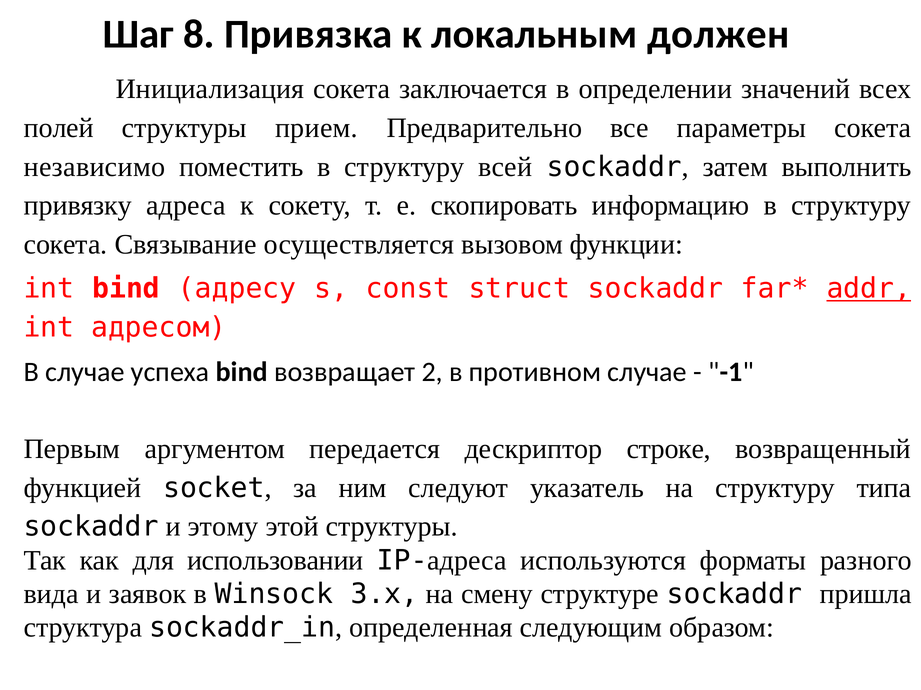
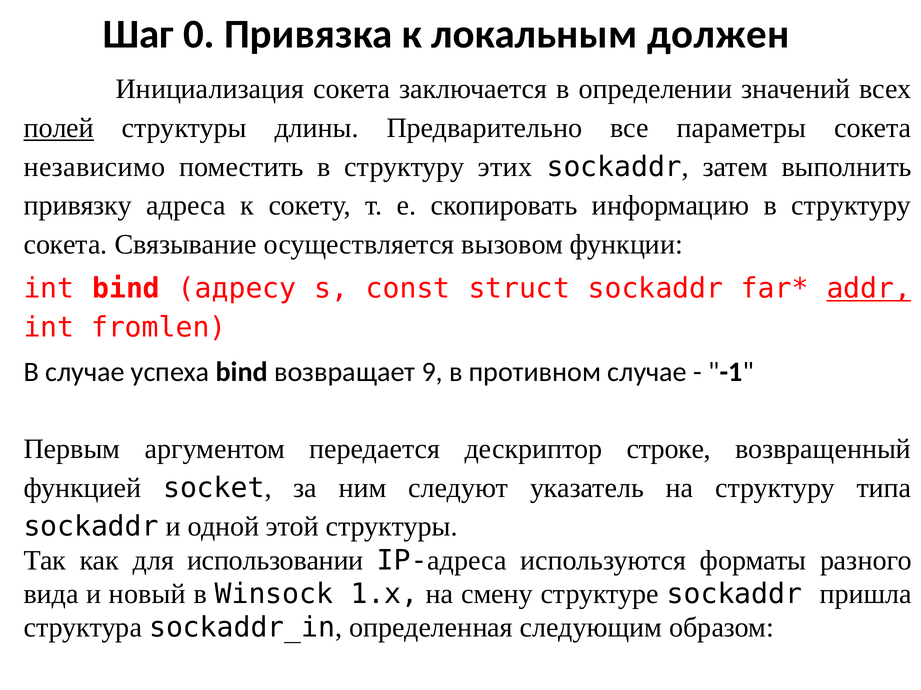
8: 8 -> 0 (199, 34)
полей underline: none -> present (59, 128)
прием: прием -> длины (317, 128)
всей: всей -> этих (505, 167)
адресом: адресом -> fromlen (159, 328)
2: 2 -> 9 (432, 372)
этому: этому -> одной (223, 527)
заявок: заявок -> новый (148, 595)
3.x: 3.x -> 1.x (384, 595)
